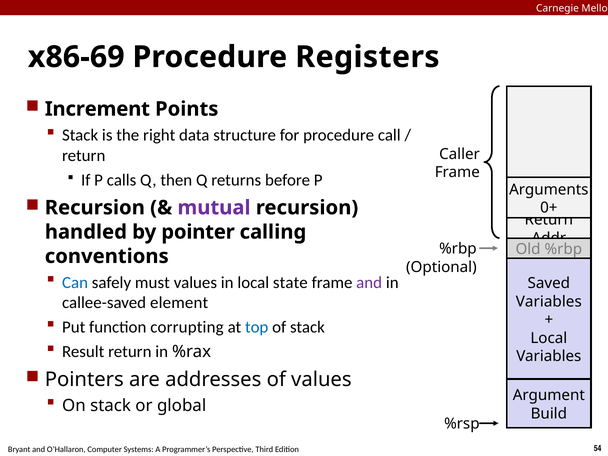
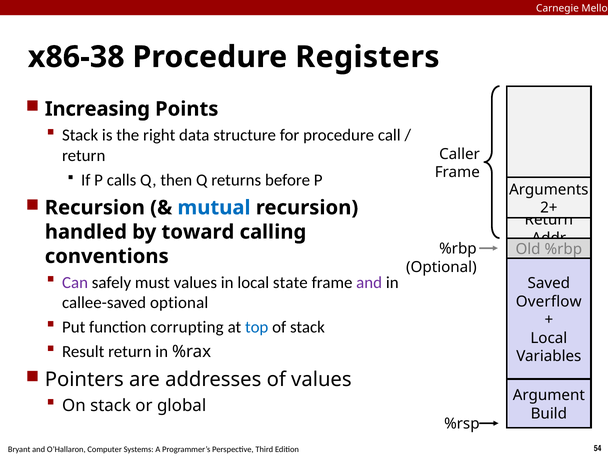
x86-69: x86-69 -> x86-38 (76, 57)
Increment: Increment -> Increasing (97, 109)
mutual colour: purple -> blue (214, 208)
0+: 0+ -> 2+ (549, 208)
pointer: pointer -> toward (198, 232)
Can colour: blue -> purple (75, 283)
callee-saved element: element -> optional (179, 303)
Variables: Variables -> Overflow (549, 302)
